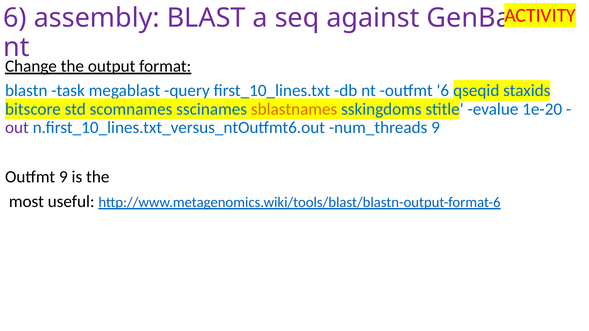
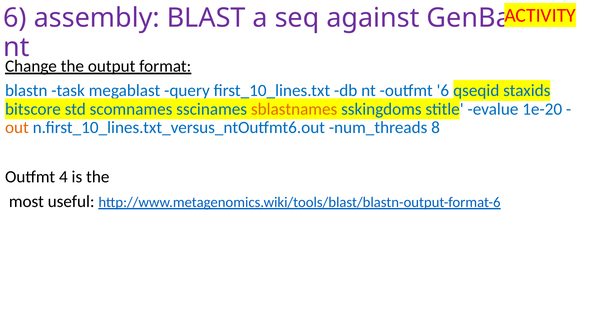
out colour: purple -> orange (17, 128)
num_threads 9: 9 -> 8 (436, 128)
Outfmt 9: 9 -> 4 (63, 177)
